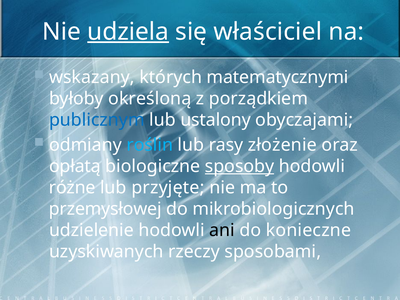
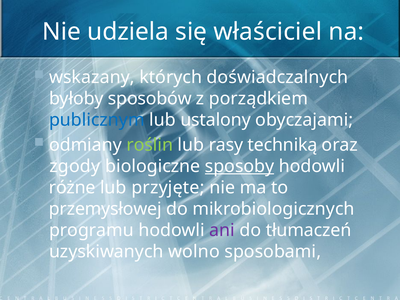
udziela underline: present -> none (128, 32)
matematycznymi: matematycznymi -> doświadczalnych (277, 77)
określoną: określoną -> sposobów (150, 99)
roślin colour: light blue -> light green (150, 145)
złożenie: złożenie -> techniką (283, 145)
opłatą: opłatą -> zgody (75, 166)
udzielenie: udzielenie -> programu (91, 230)
ani colour: black -> purple (222, 230)
konieczne: konieczne -> tłumaczeń (309, 230)
rzeczy: rzeczy -> wolno (194, 252)
